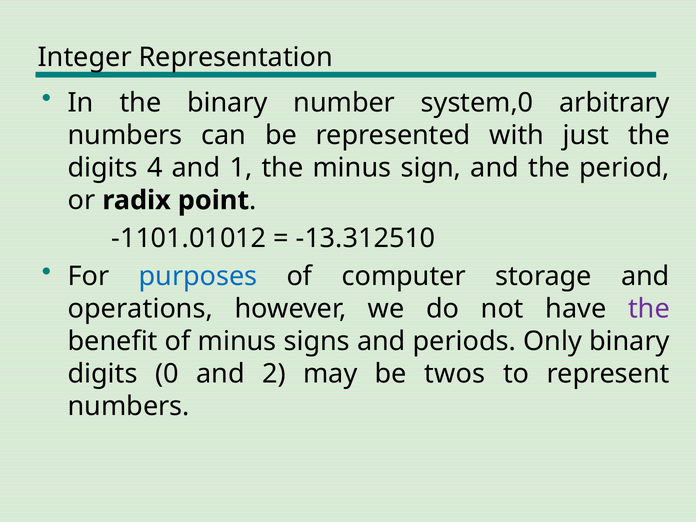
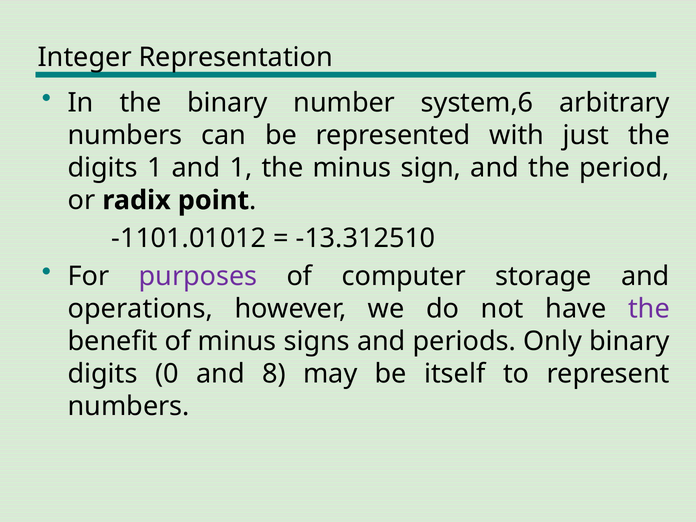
system,0: system,0 -> system,6 (477, 103)
digits 4: 4 -> 1 (155, 168)
purposes colour: blue -> purple (198, 276)
2: 2 -> 8 (274, 374)
twos: twos -> itself (455, 374)
